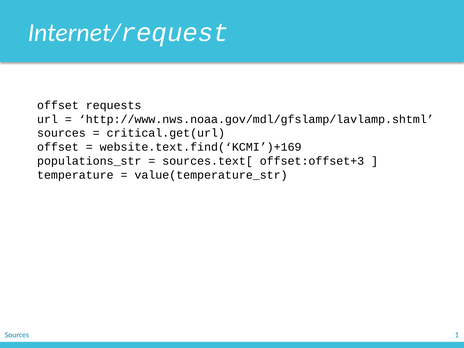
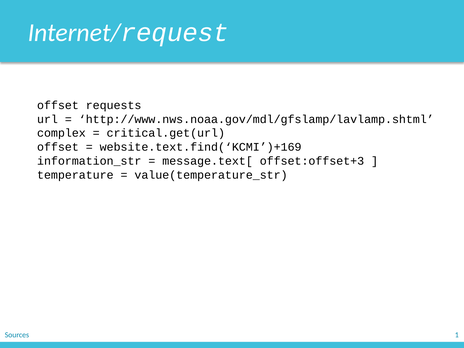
sources: sources -> complex (61, 133)
populations_str: populations_str -> information_str (89, 161)
sources.text[: sources.text[ -> message.text[ (208, 161)
